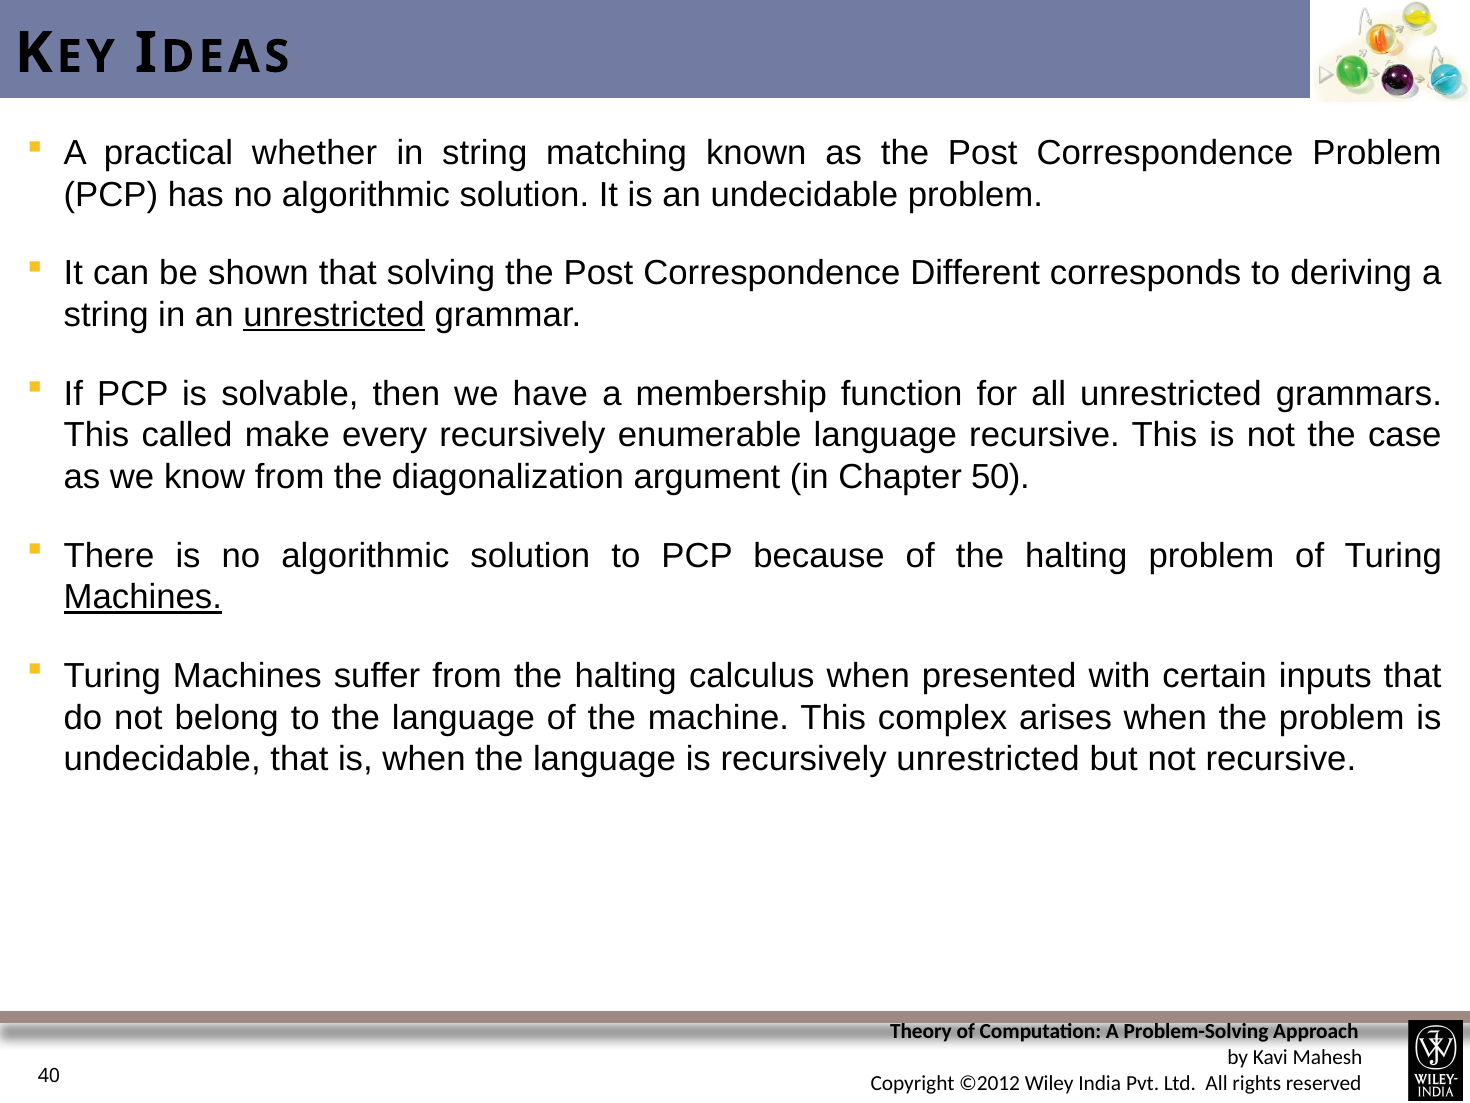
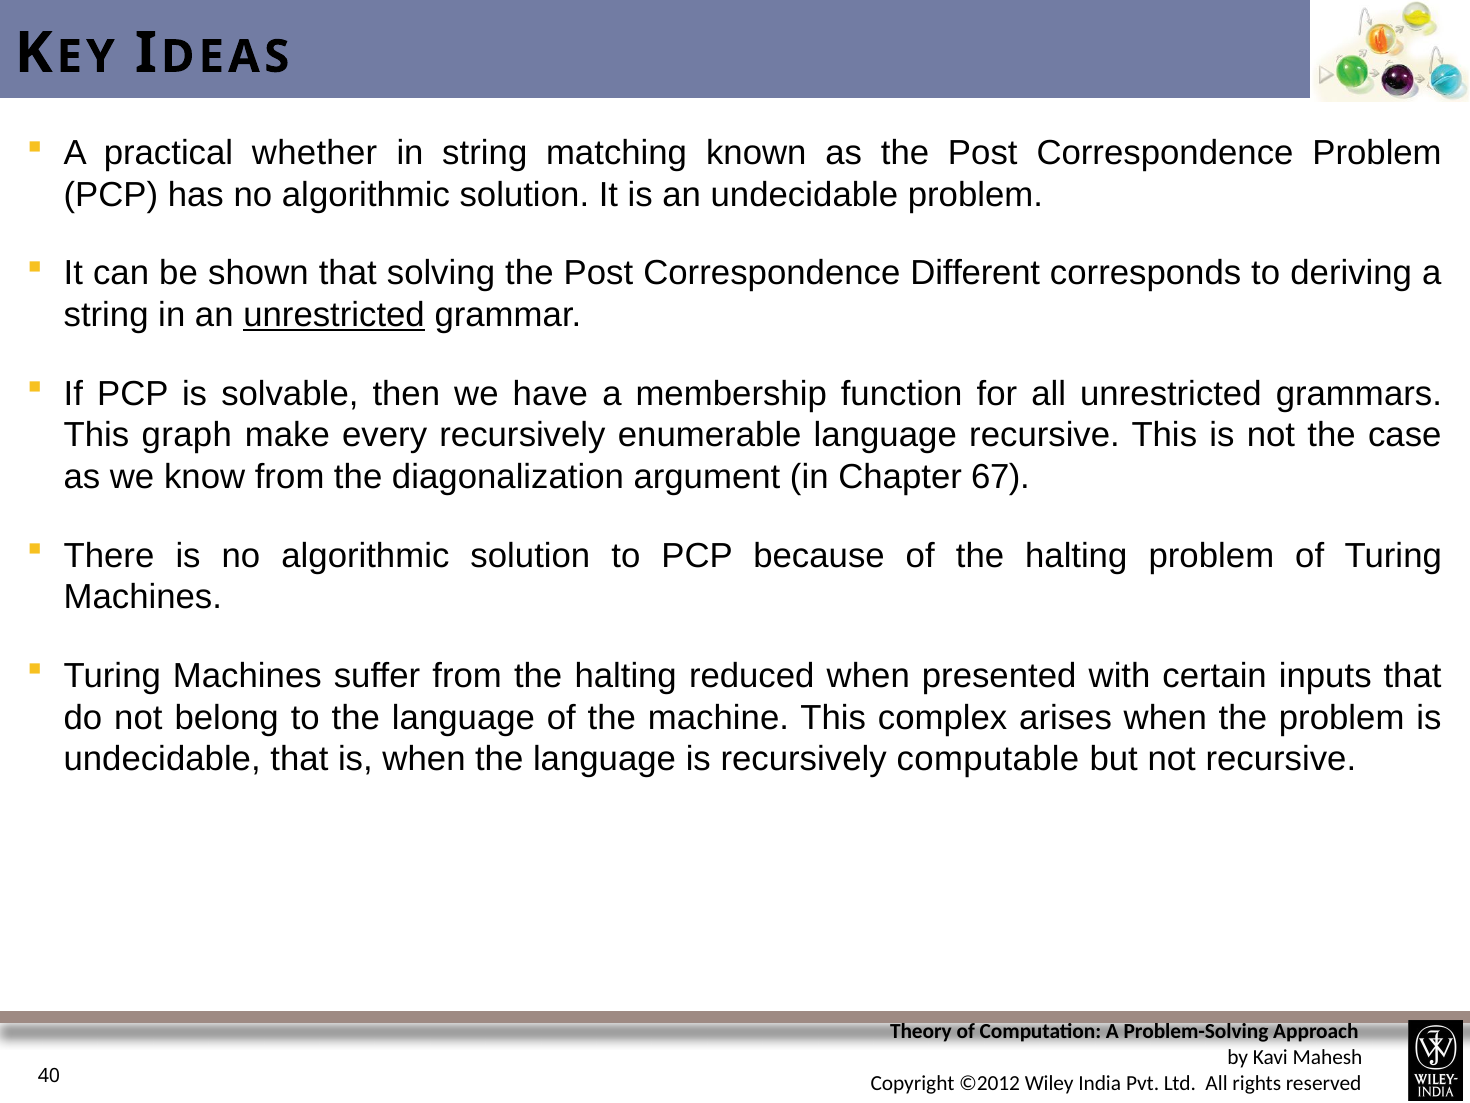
called: called -> graph (187, 435)
50: 50 -> 67 (1000, 477)
Machines underline: present -> none (143, 597)
calculus: calculus -> reduced (752, 676)
recursively unrestricted: unrestricted -> computable (988, 759)
